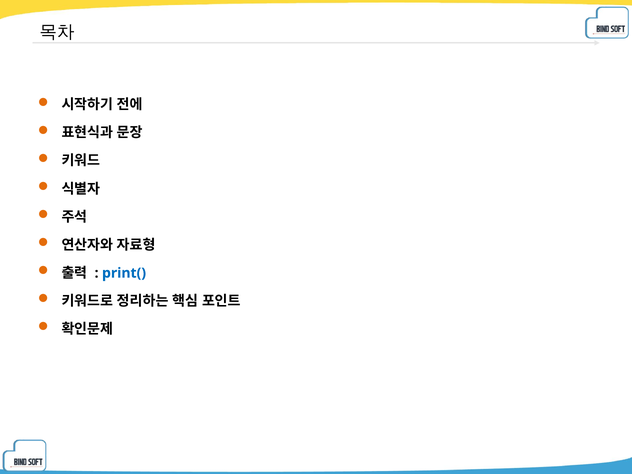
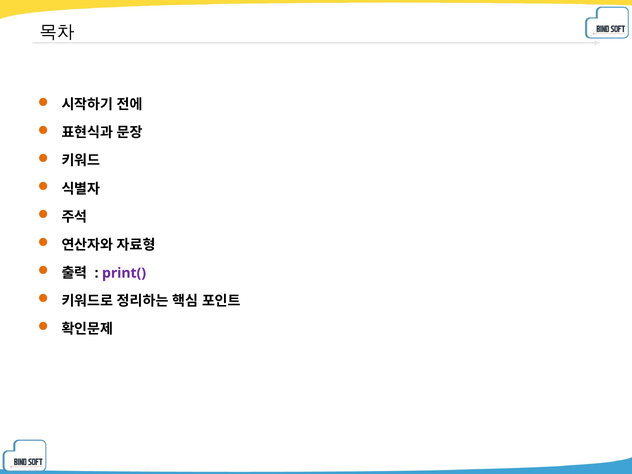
print( colour: blue -> purple (124, 273)
